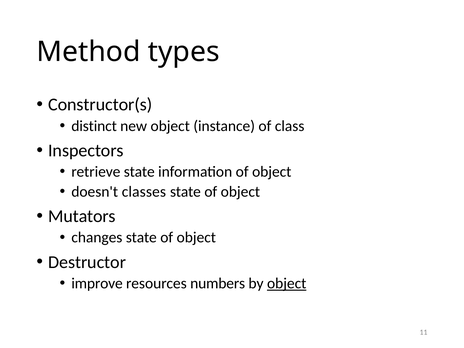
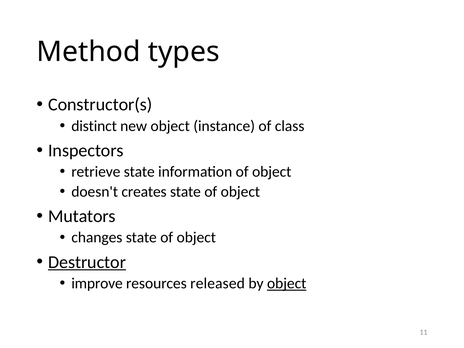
classes: classes -> creates (144, 192)
Destructor underline: none -> present (87, 262)
numbers: numbers -> released (218, 283)
